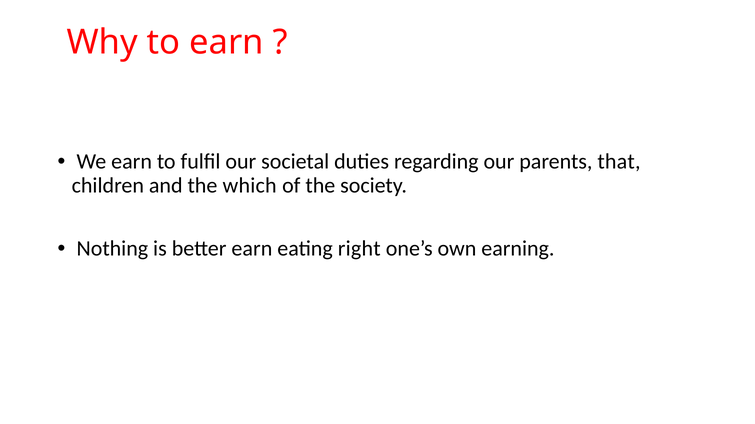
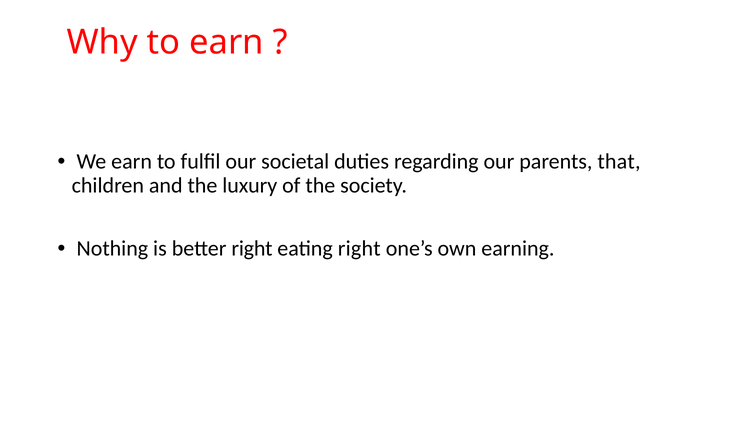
which: which -> luxury (250, 186)
better earn: earn -> right (252, 249)
